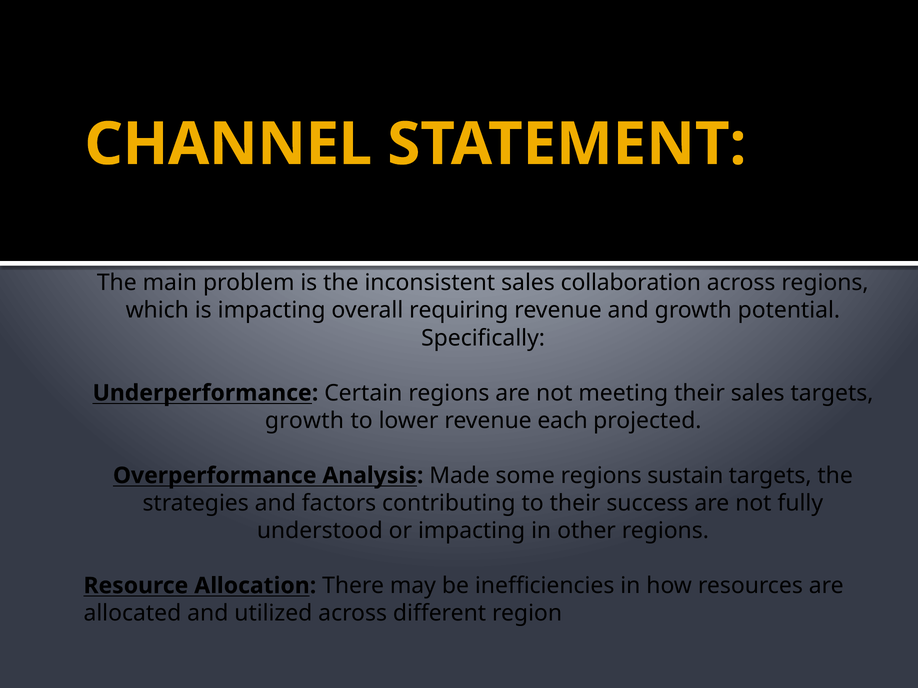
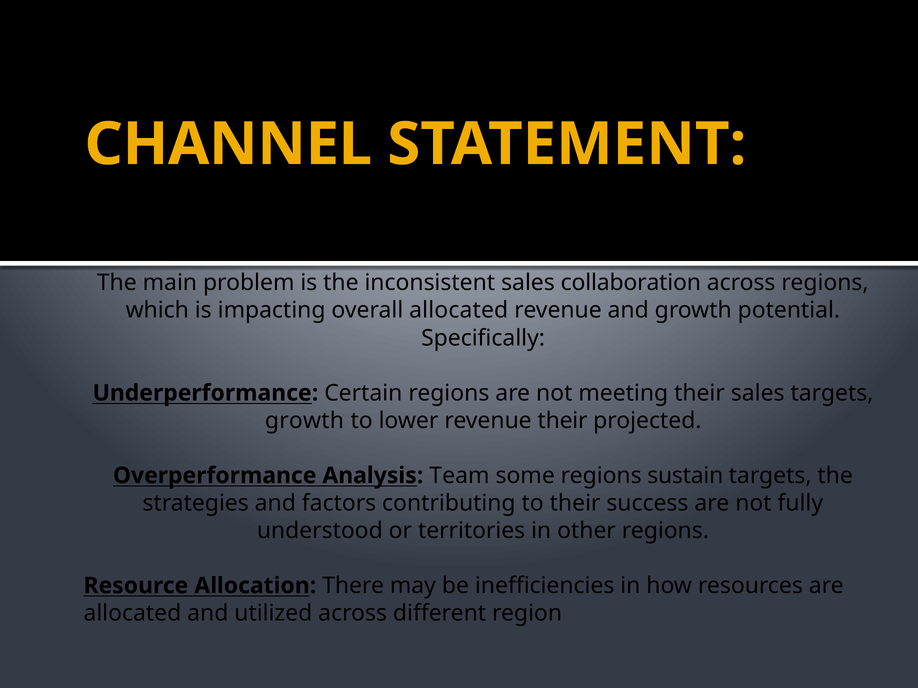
overall requiring: requiring -> allocated (459, 311)
revenue each: each -> their (563, 421)
Made: Made -> Team (459, 476)
or impacting: impacting -> territories (472, 531)
